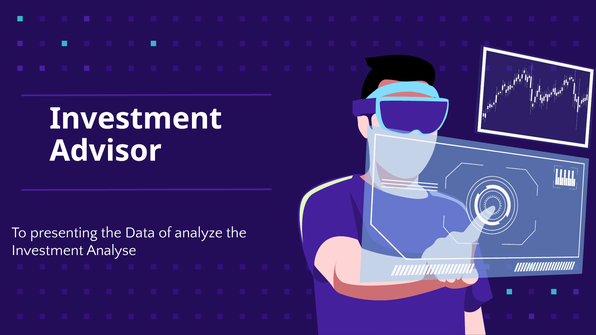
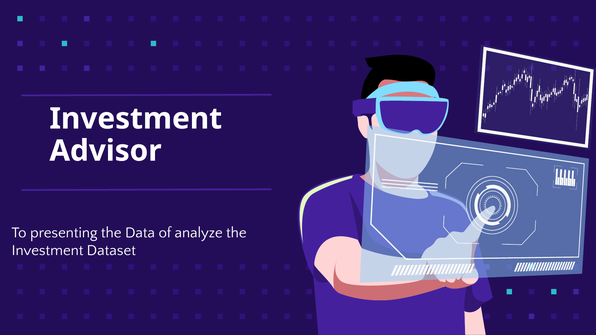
Analyse: Analyse -> Dataset (111, 251)
